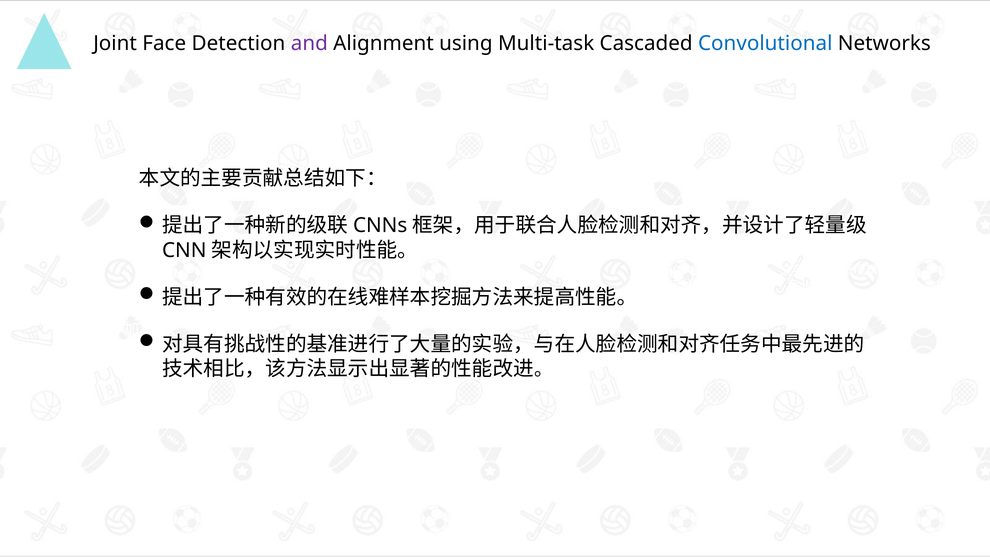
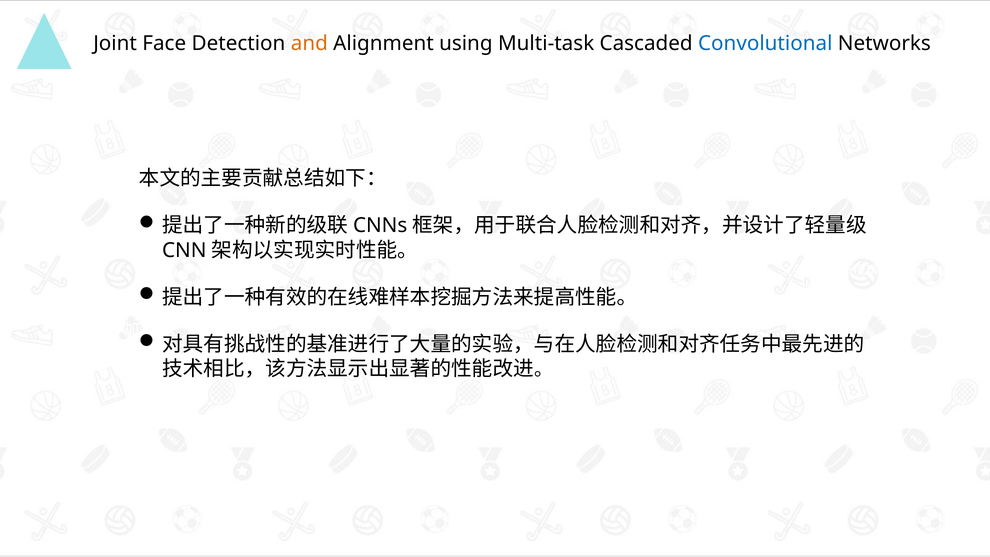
and colour: purple -> orange (309, 44)
